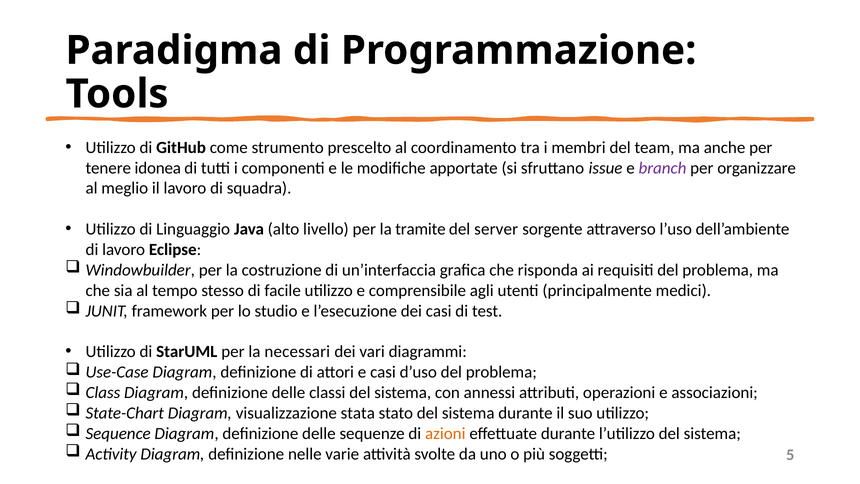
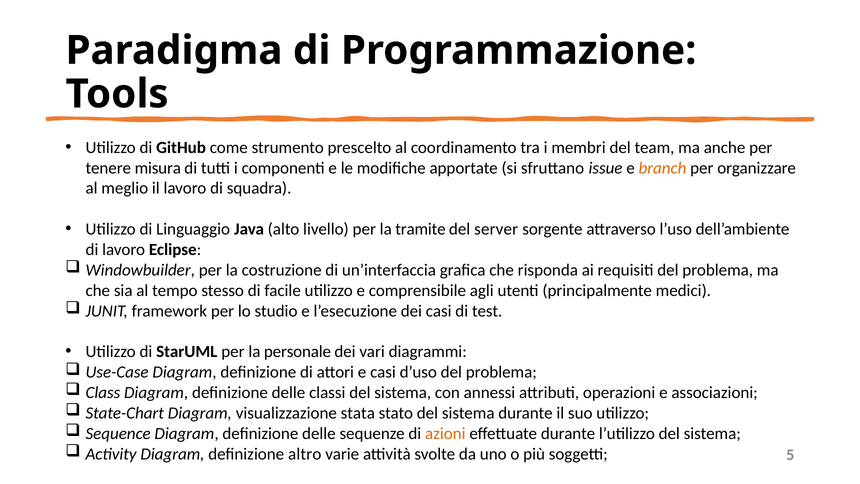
idonea: idonea -> misura (158, 168)
branch colour: purple -> orange (662, 168)
necessari: necessari -> personale (297, 352)
nelle: nelle -> altro (305, 454)
